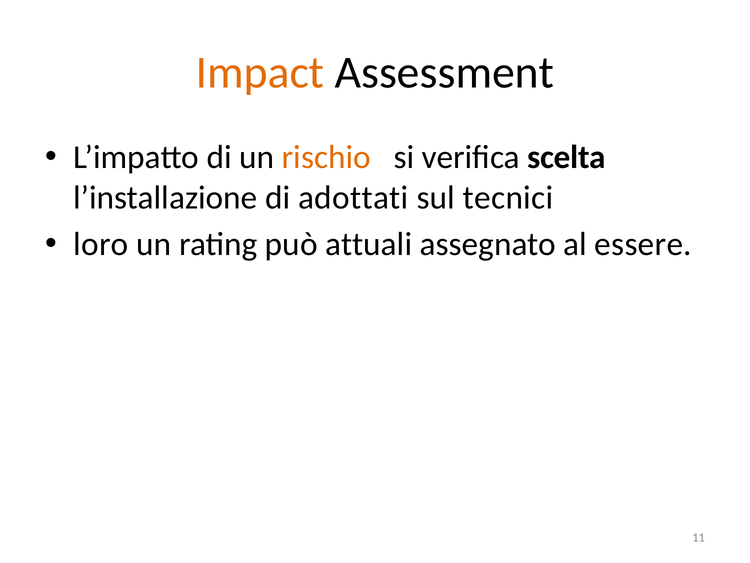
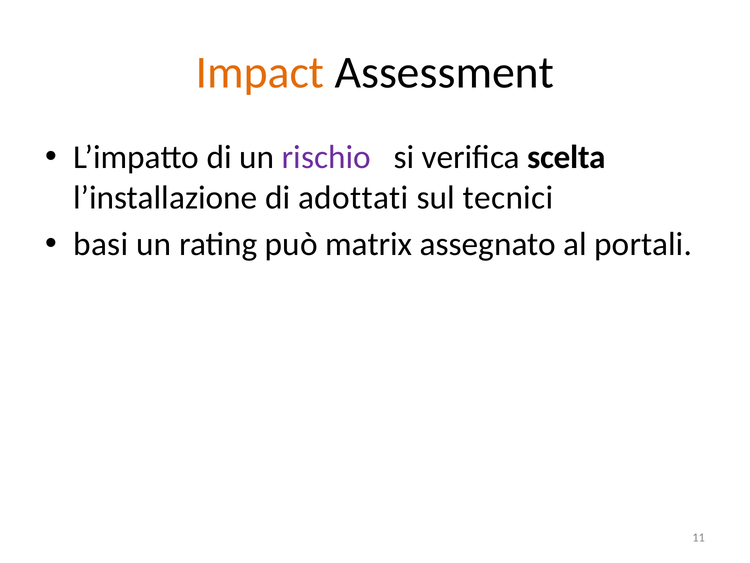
rischio colour: orange -> purple (326, 157)
loro: loro -> basi (101, 244)
attuali: attuali -> matrix (369, 244)
essere: essere -> portali (643, 244)
